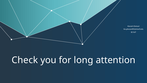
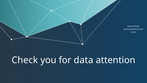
long: long -> data (84, 60)
